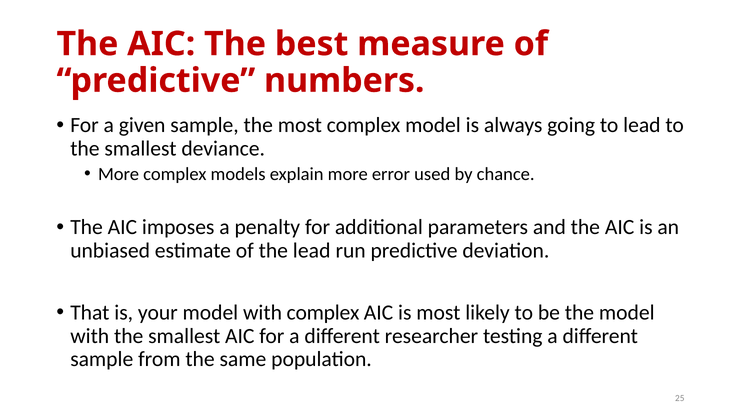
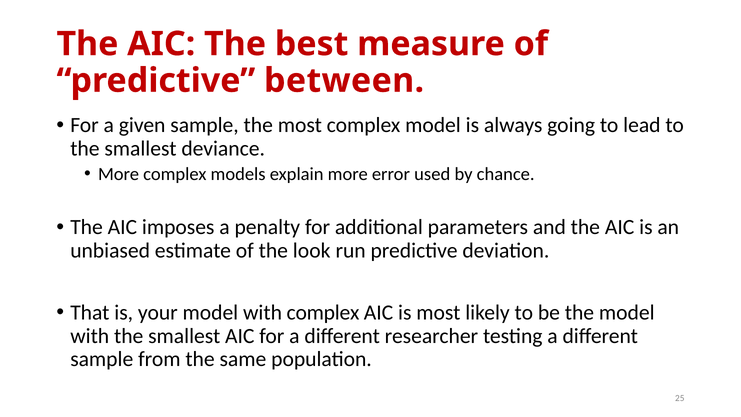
numbers: numbers -> between (344, 81)
the lead: lead -> look (312, 251)
